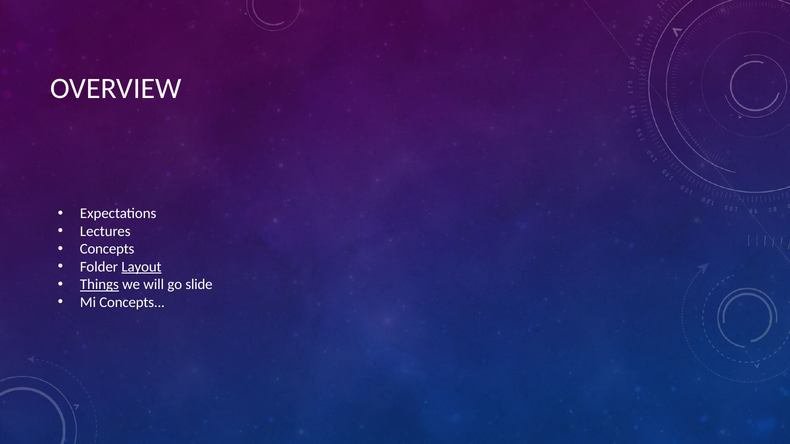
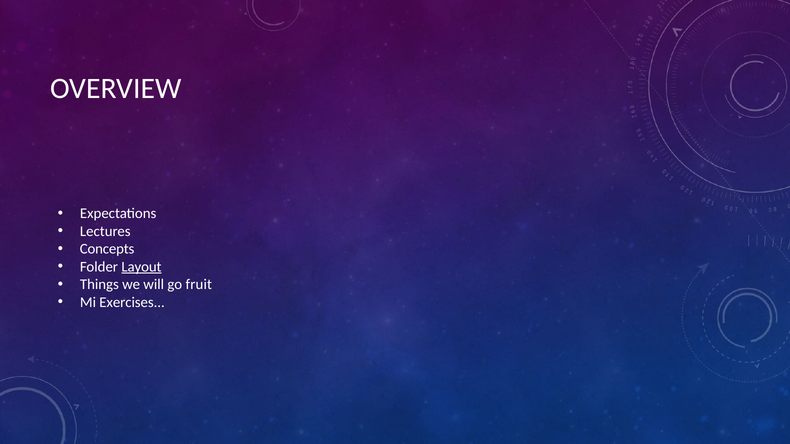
Things underline: present -> none (99, 285)
slide: slide -> fruit (199, 285)
Mi Concepts: Concepts -> Exercises (132, 302)
